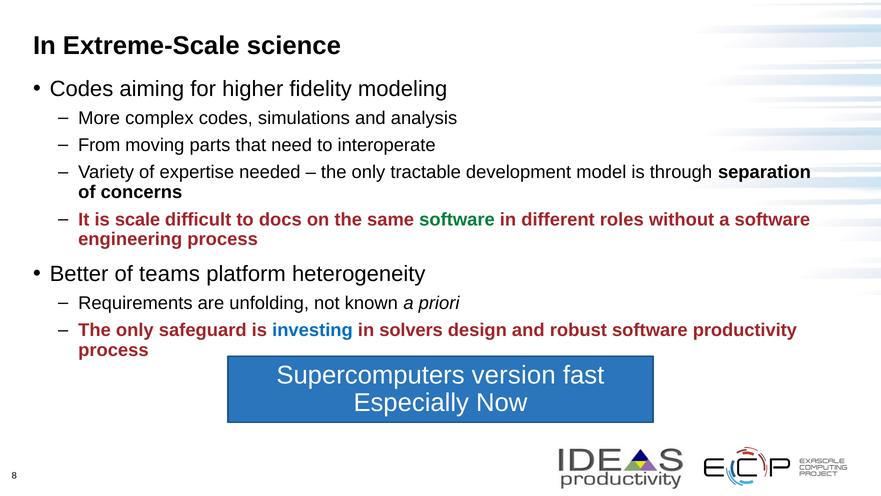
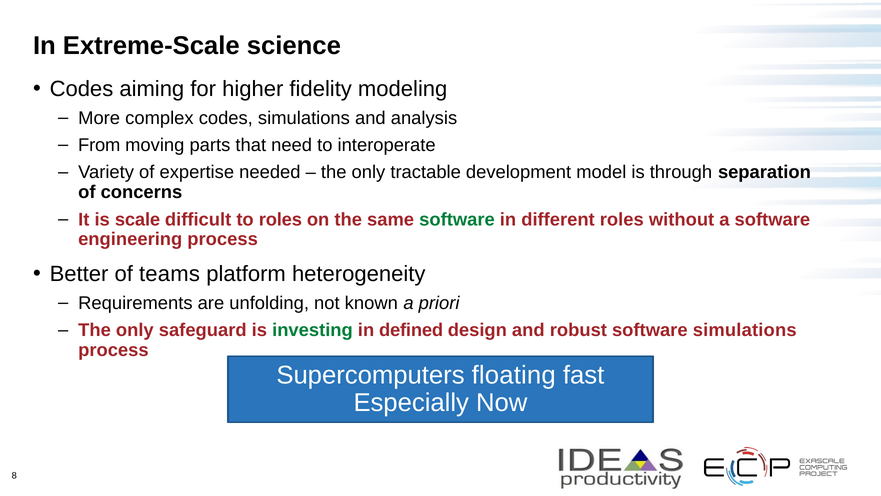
to docs: docs -> roles (280, 219)
investing colour: blue -> green (312, 330)
solvers: solvers -> defined (411, 330)
software productivity: productivity -> simulations (745, 330)
version: version -> floating (514, 375)
